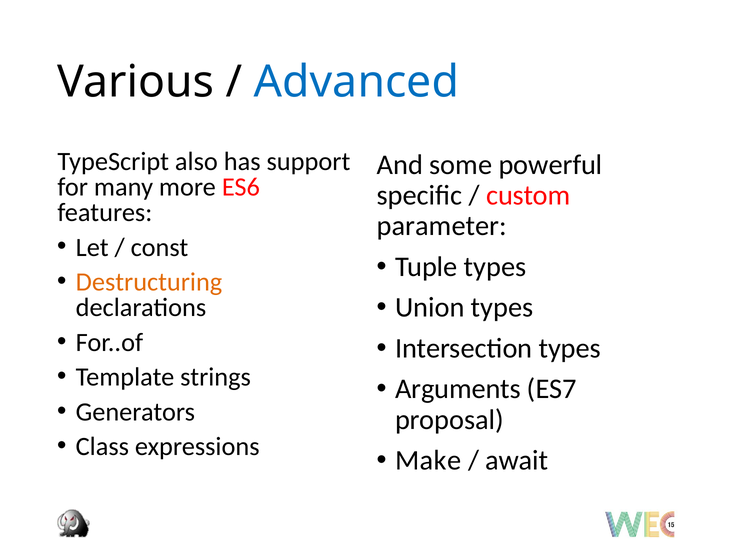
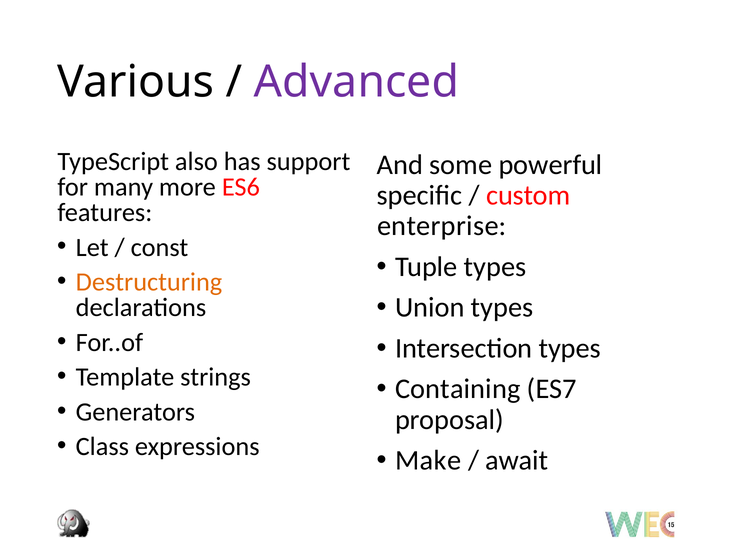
Advanced colour: blue -> purple (356, 82)
parameter: parameter -> enterprise (442, 226)
Arguments: Arguments -> Containing (458, 389)
